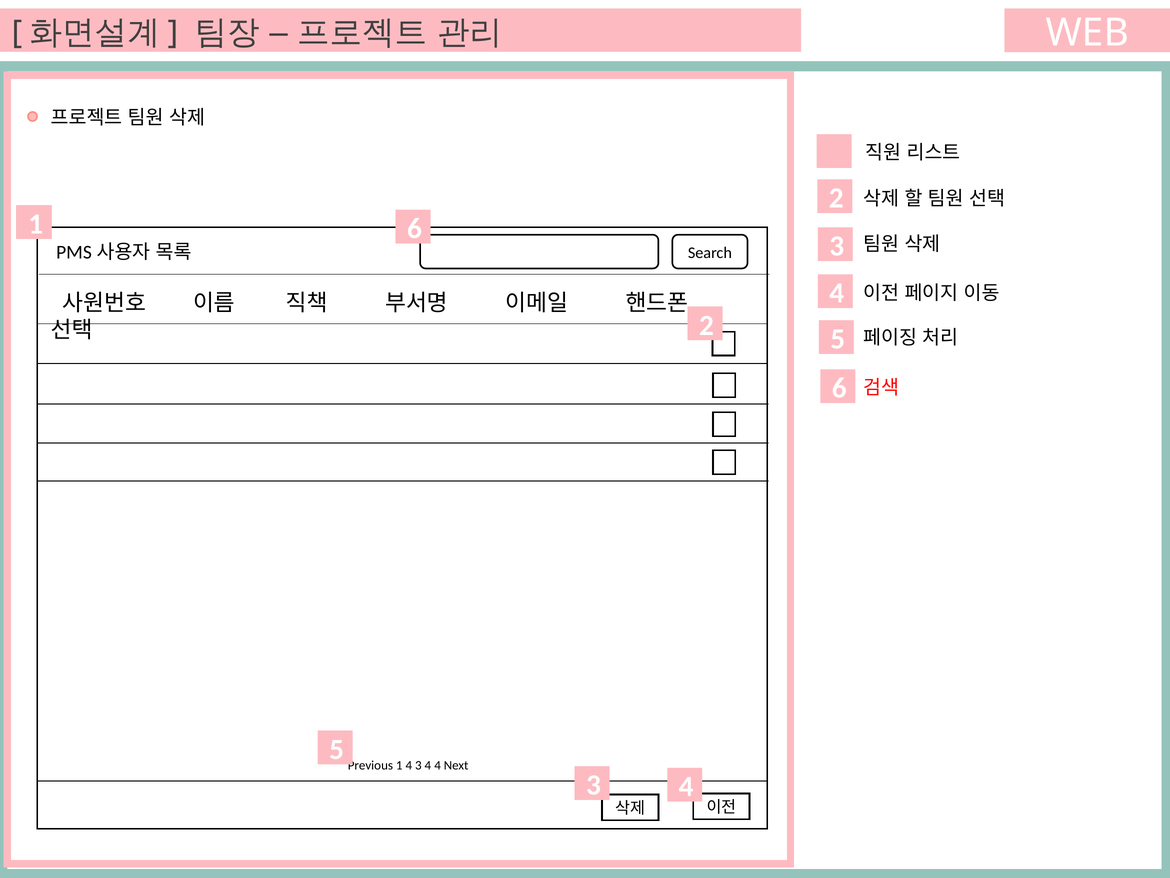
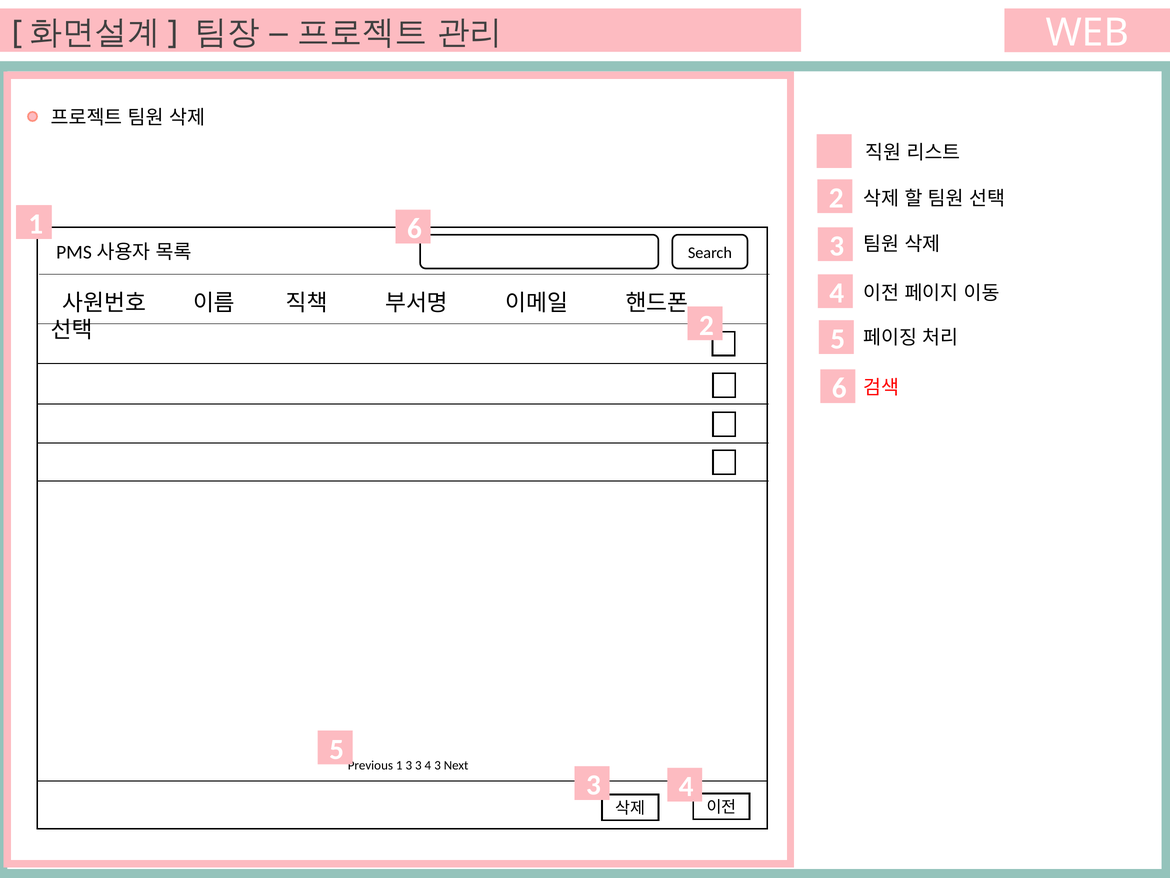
Previous 1 4: 4 -> 3 (409, 765)
3 4 4: 4 -> 3 (438, 765)
